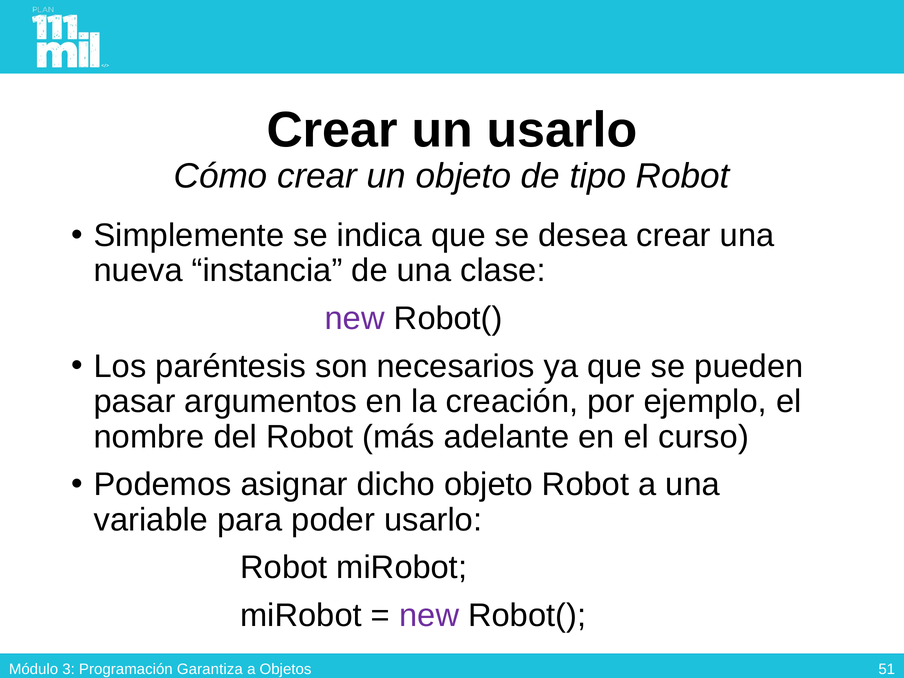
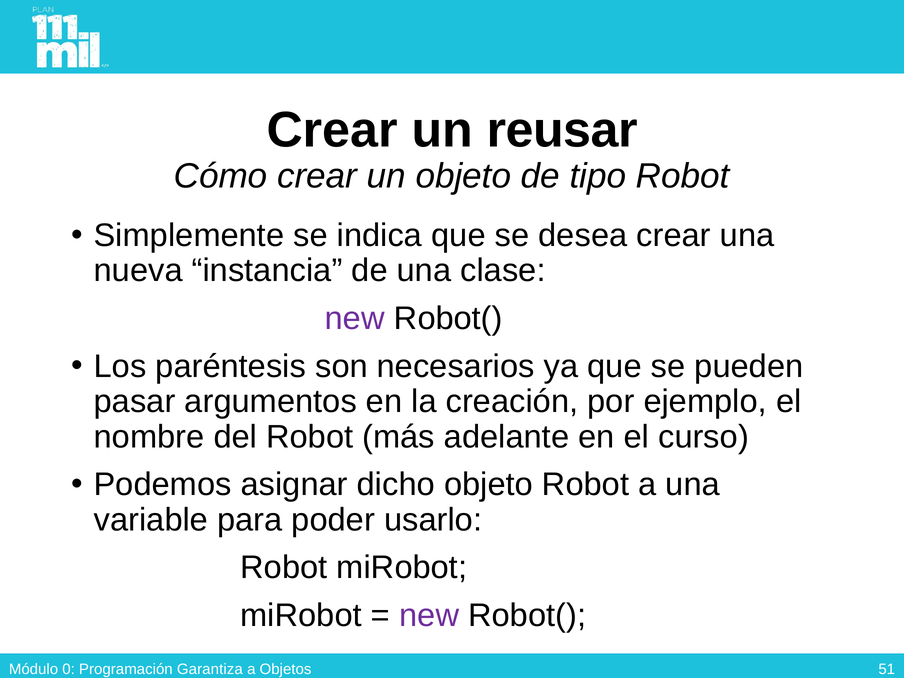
un usarlo: usarlo -> reusar (562, 130)
3: 3 -> 0 (69, 669)
